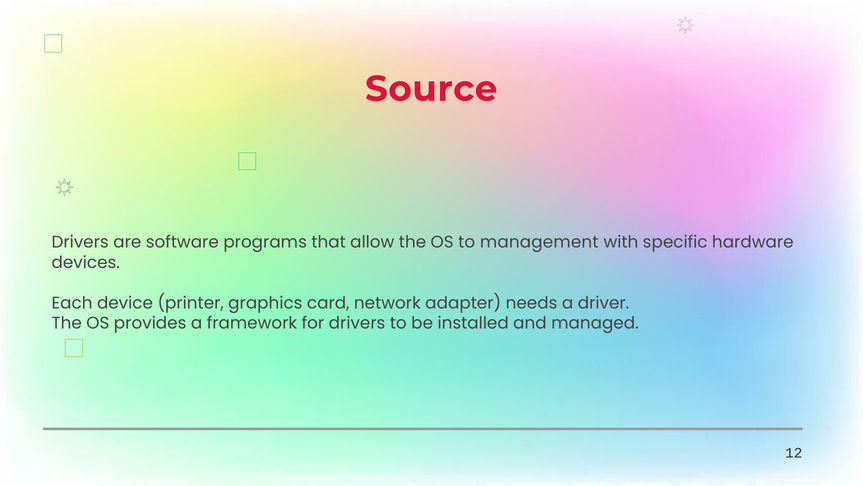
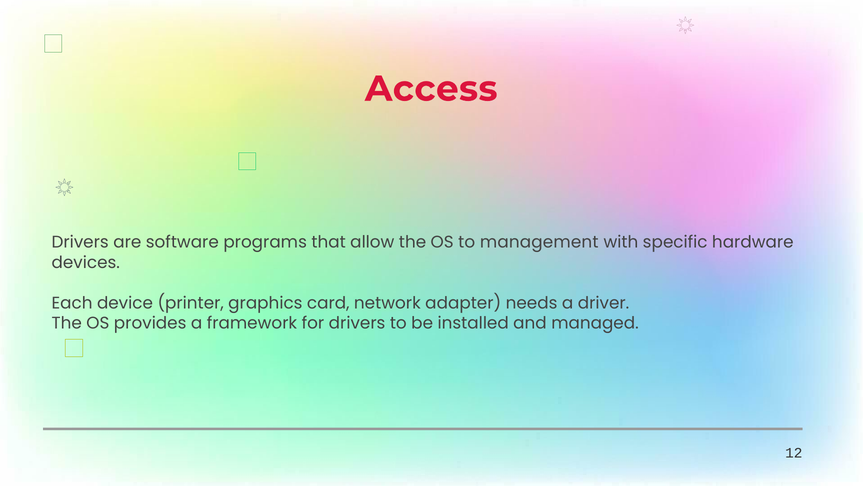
Source: Source -> Access (431, 89)
